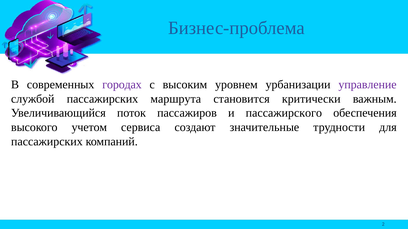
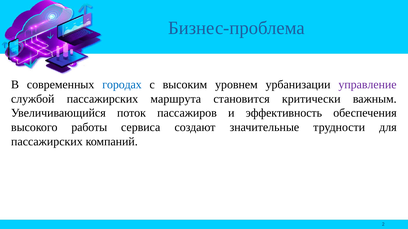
городах colour: purple -> blue (122, 85)
пассажирского: пассажирского -> эффективность (284, 113)
учетом: учетом -> работы (89, 128)
